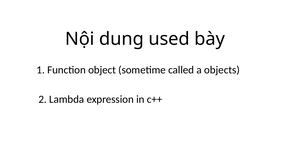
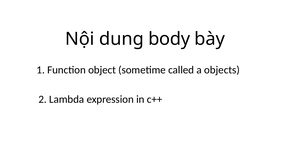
used: used -> body (169, 39)
